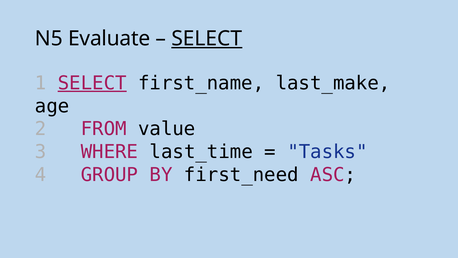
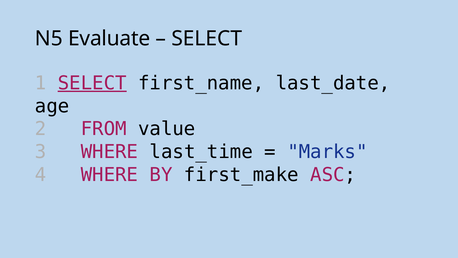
SELECT underline: present -> none (207, 38)
last_make: last_make -> last_date (333, 83)
Tasks: Tasks -> Marks (327, 152)
4 GROUP: GROUP -> WHERE (109, 175)
first_need: first_need -> first_make (241, 175)
